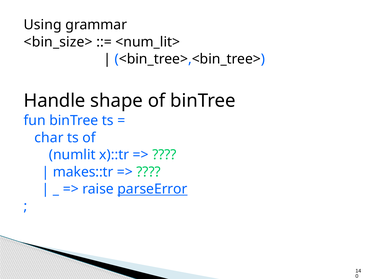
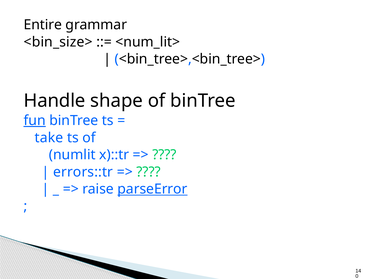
Using: Using -> Entire (43, 25)
fun underline: none -> present (35, 121)
char: char -> take (49, 138)
makes::tr: makes::tr -> errors::tr (83, 172)
